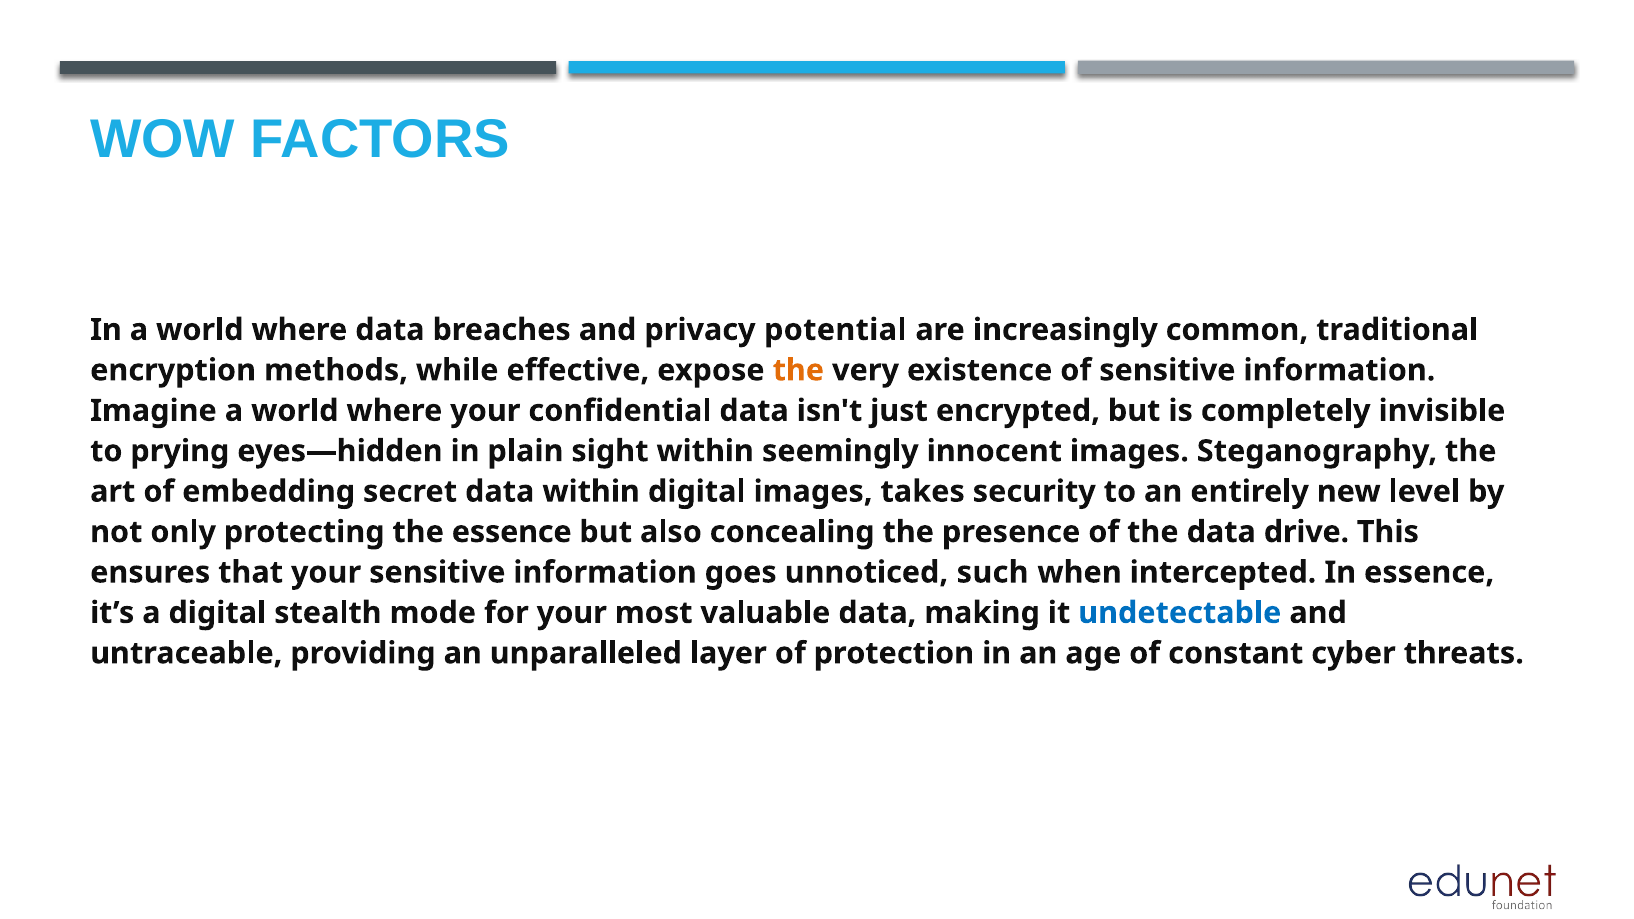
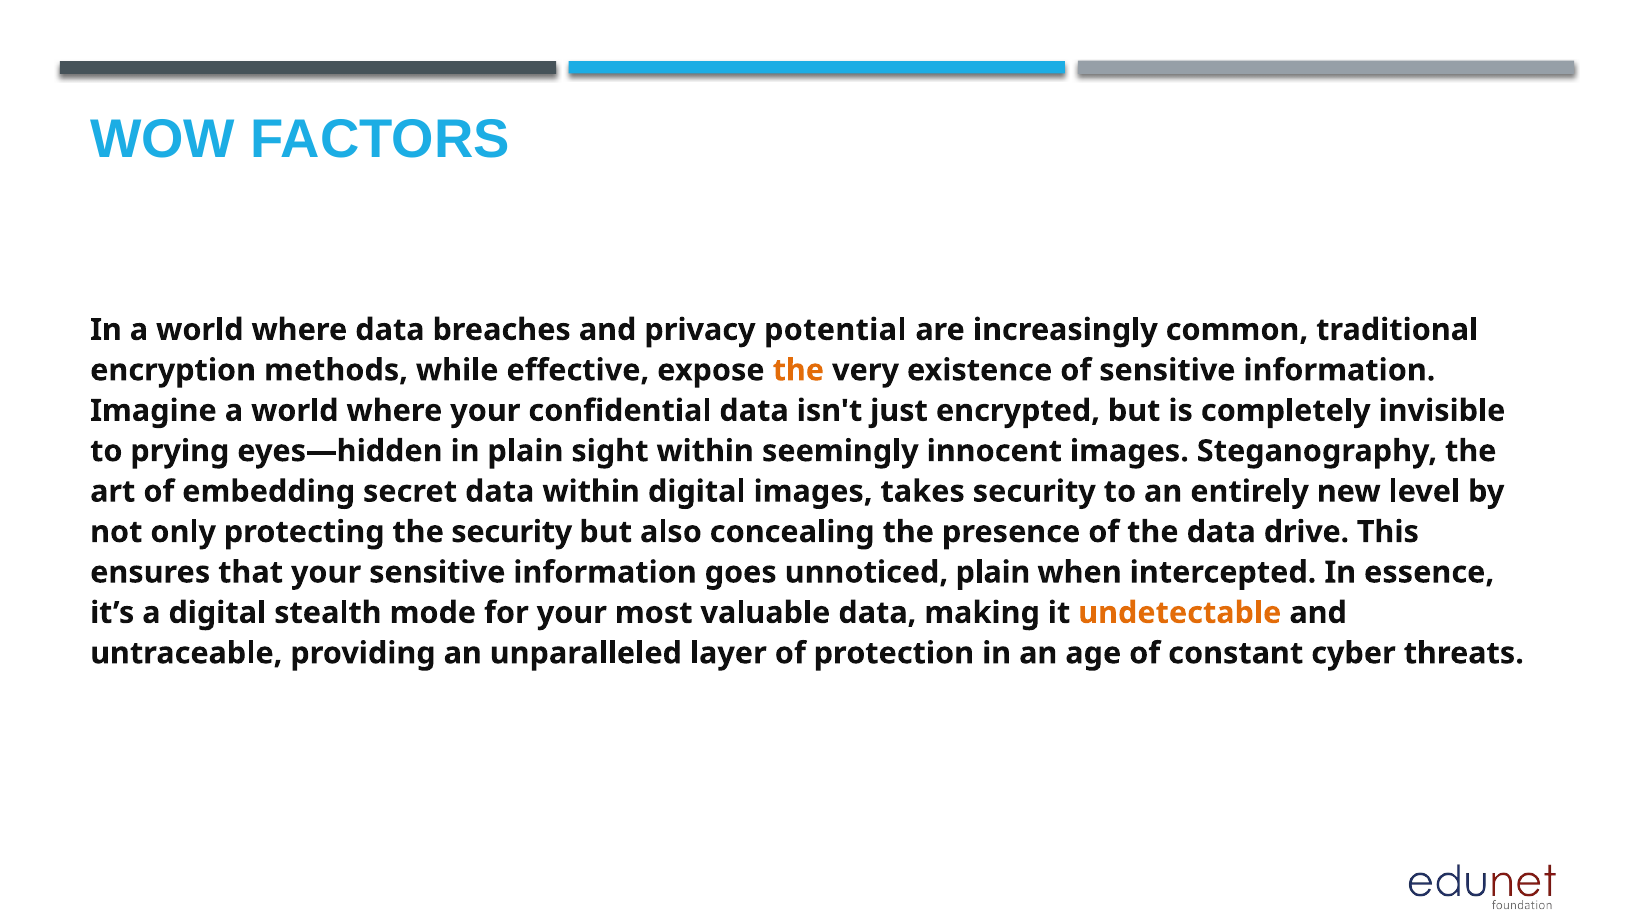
the essence: essence -> security (512, 532)
unnoticed such: such -> plain (993, 572)
undetectable colour: blue -> orange (1180, 613)
